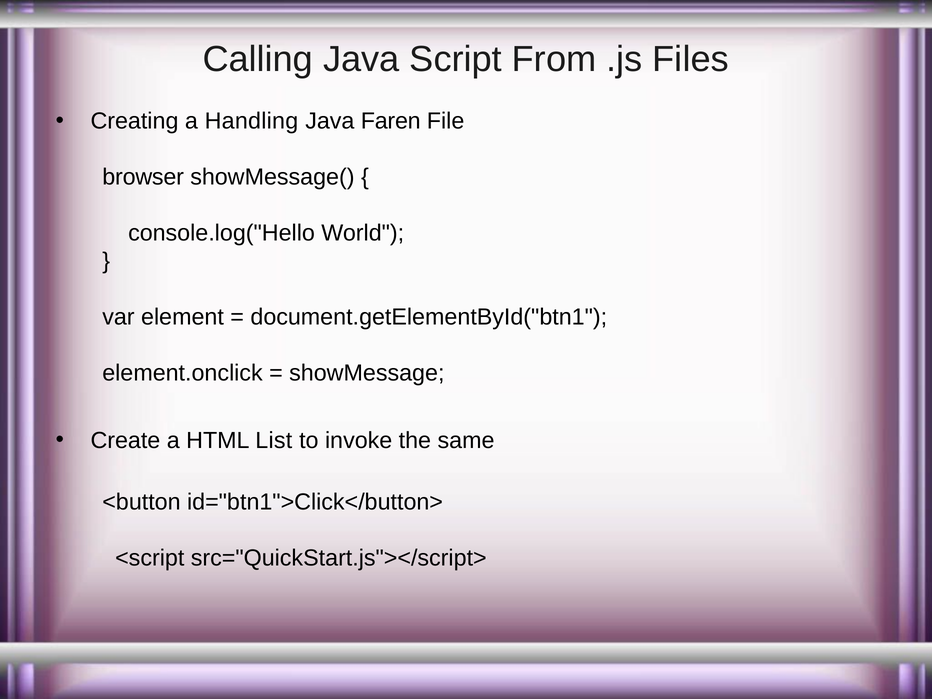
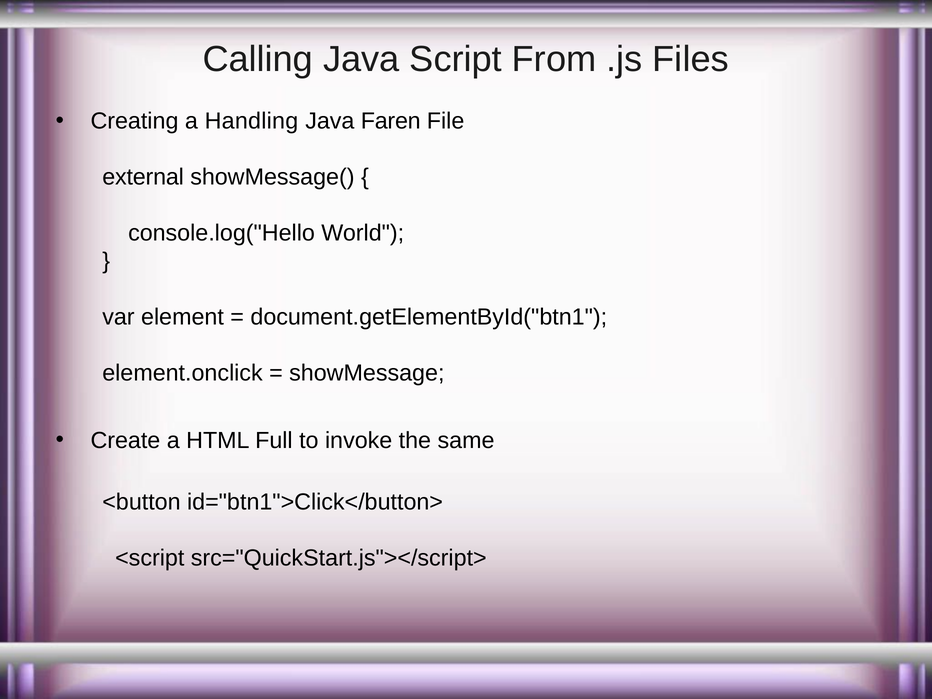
browser: browser -> external (143, 177)
List: List -> Full (274, 440)
